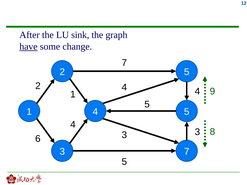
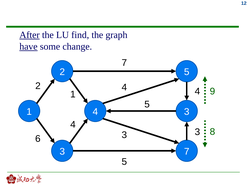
After underline: none -> present (30, 35)
sink: sink -> find (80, 35)
1 4 5: 5 -> 3 (187, 112)
